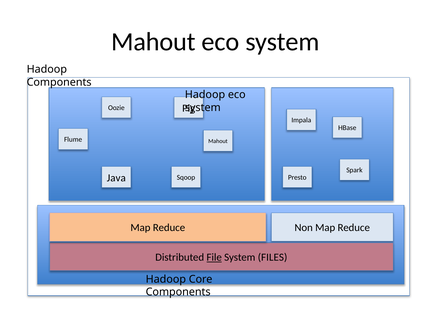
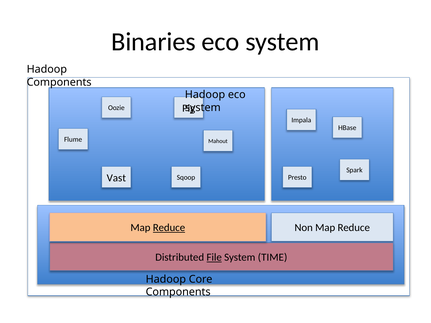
Mahout: Mahout -> Binaries (153, 42)
Java: Java -> Vast (116, 178)
Reduce underline: none -> present (169, 228)
FILES: FILES -> TIME (273, 258)
